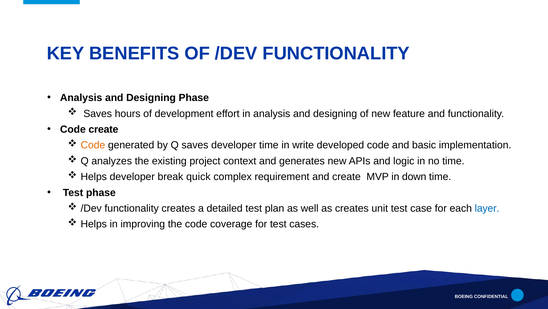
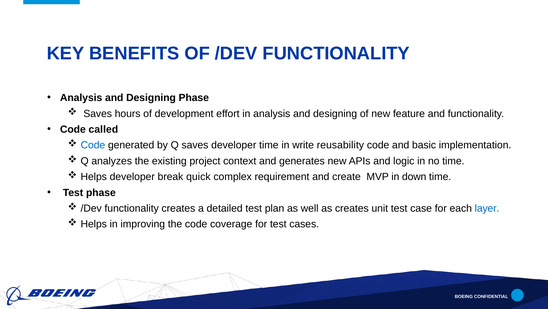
Code create: create -> called (103, 129)
Code colour: orange -> blue (93, 145)
developed: developed -> reusability (340, 145)
